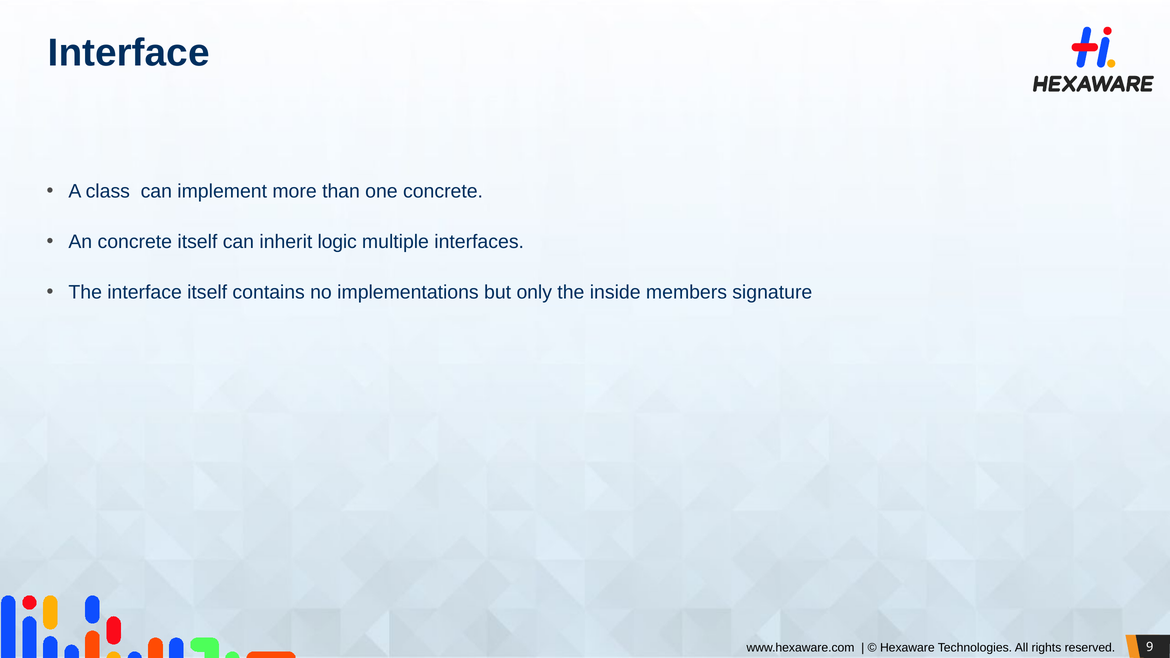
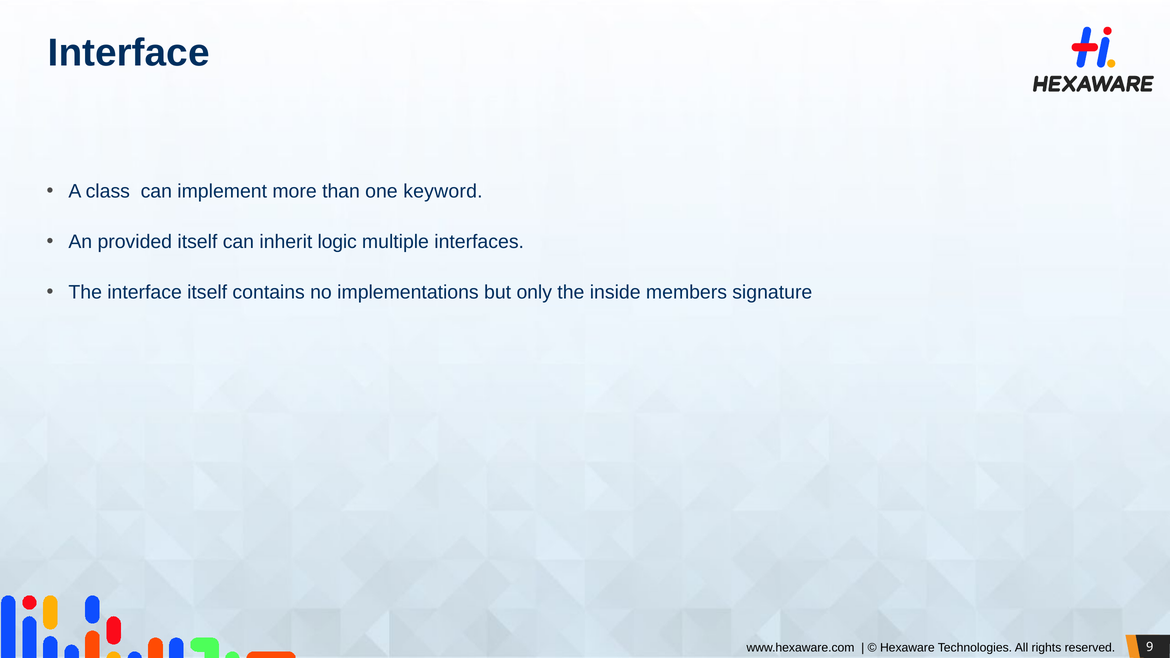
one concrete: concrete -> keyword (443, 191)
An concrete: concrete -> provided (135, 242)
